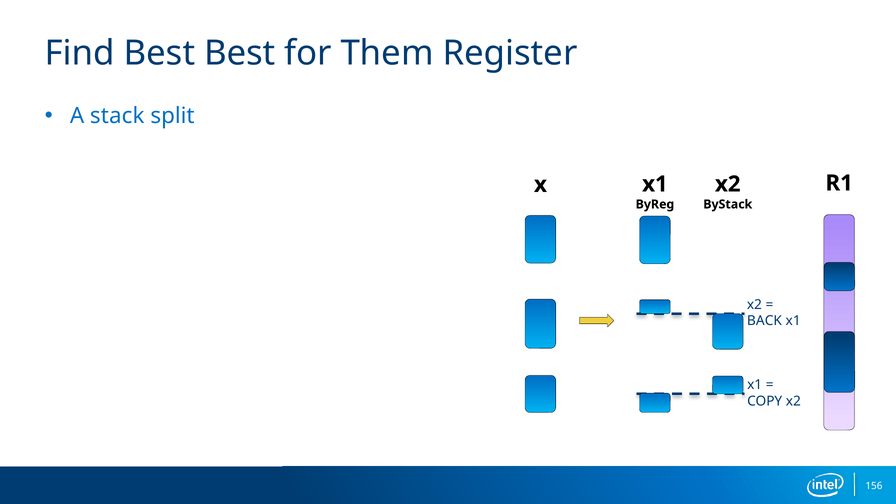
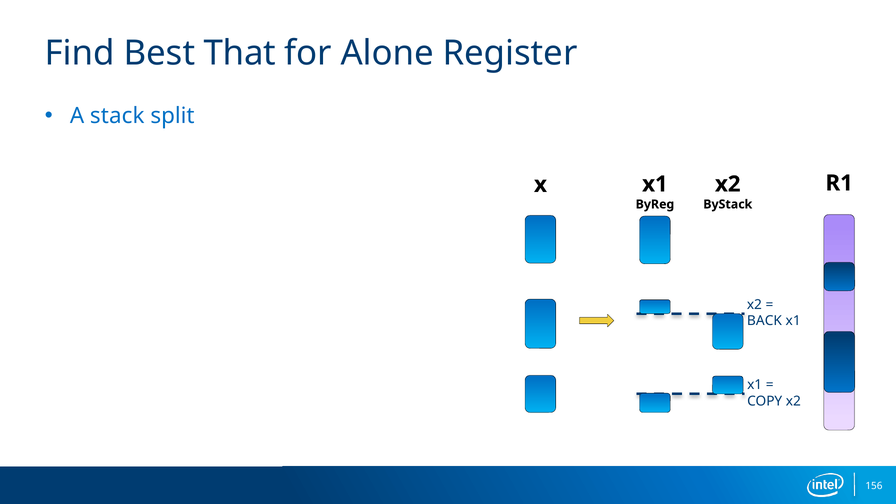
Best Best: Best -> That (240, 53)
Them: Them -> Alone (387, 53)
